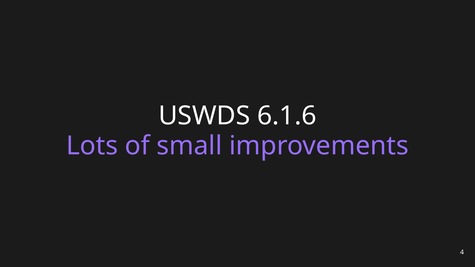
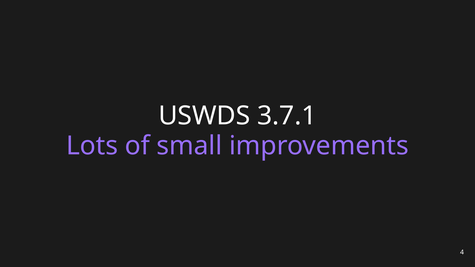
6.1.6: 6.1.6 -> 3.7.1 (287, 116)
